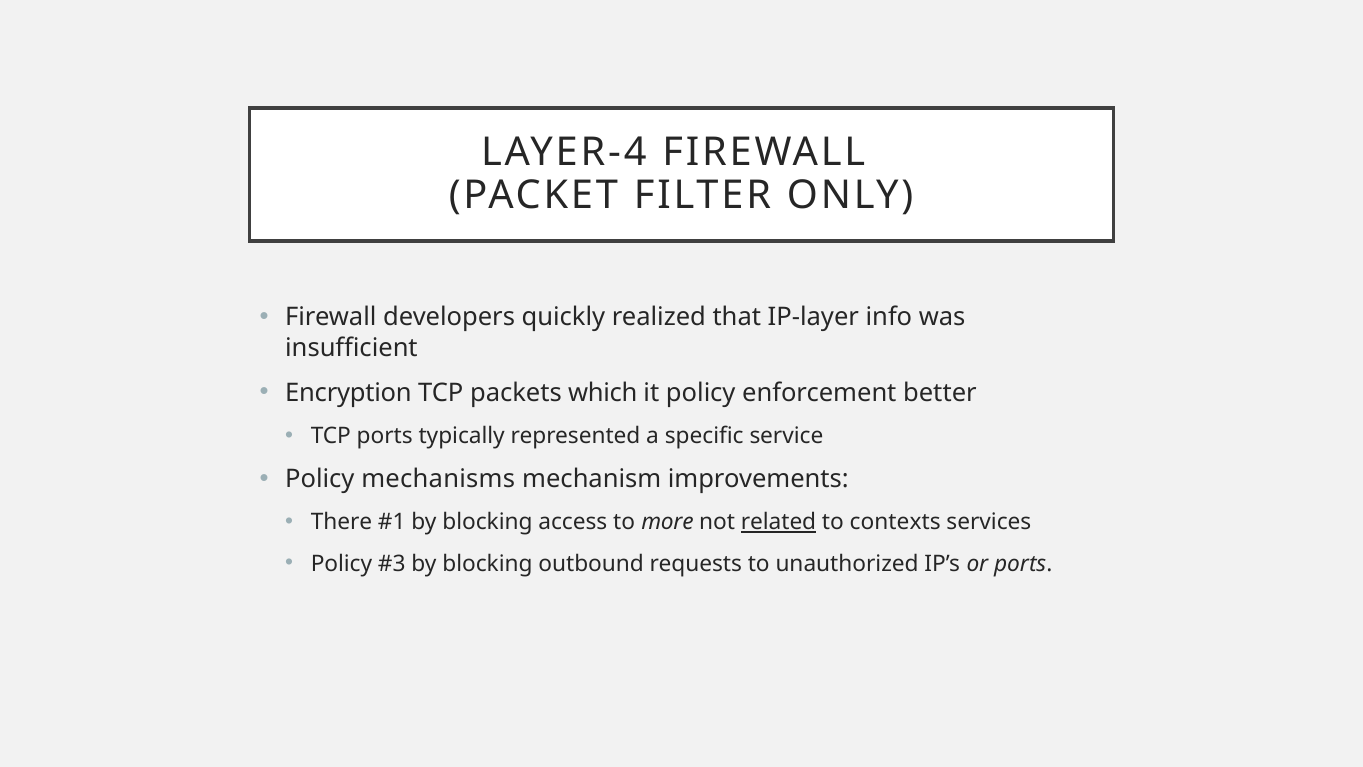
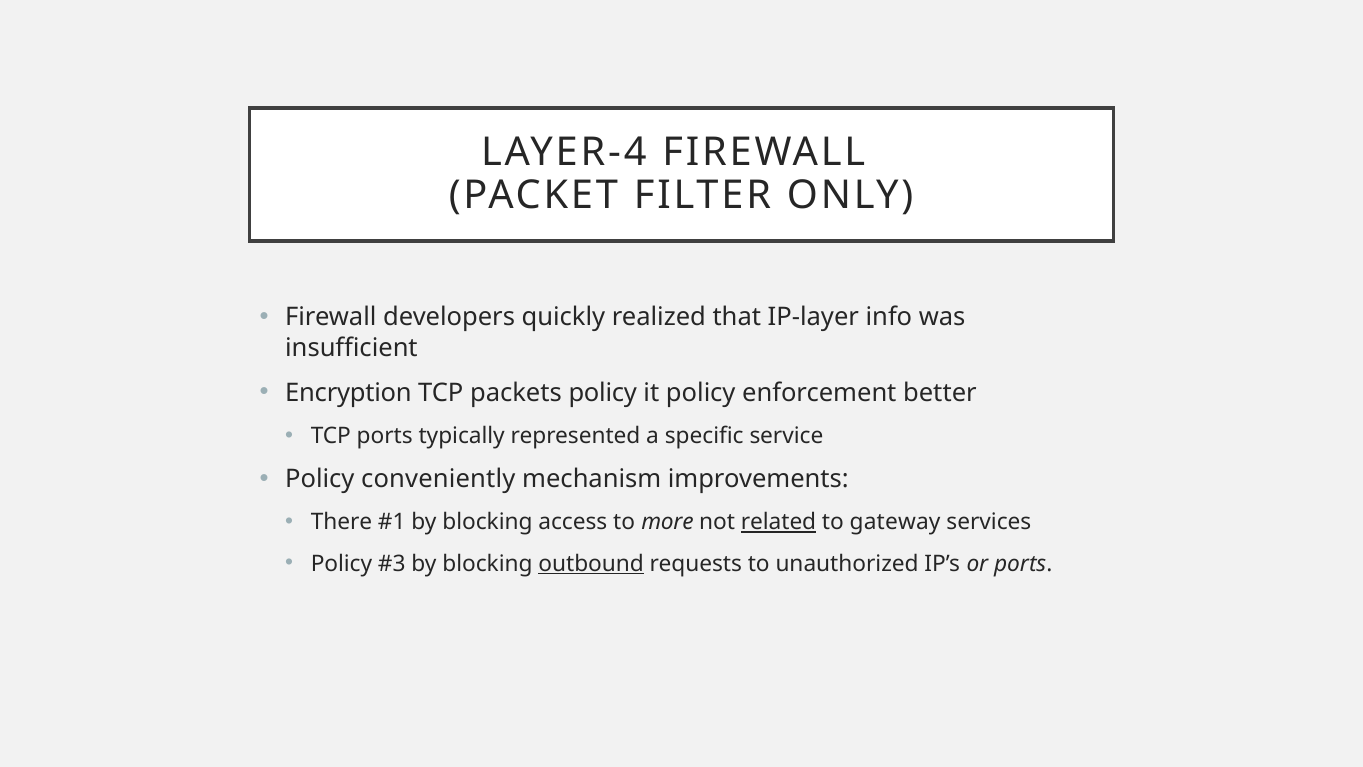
packets which: which -> policy (603, 393)
mechanisms: mechanisms -> conveniently (438, 479)
contexts: contexts -> gateway (895, 522)
outbound underline: none -> present (591, 563)
